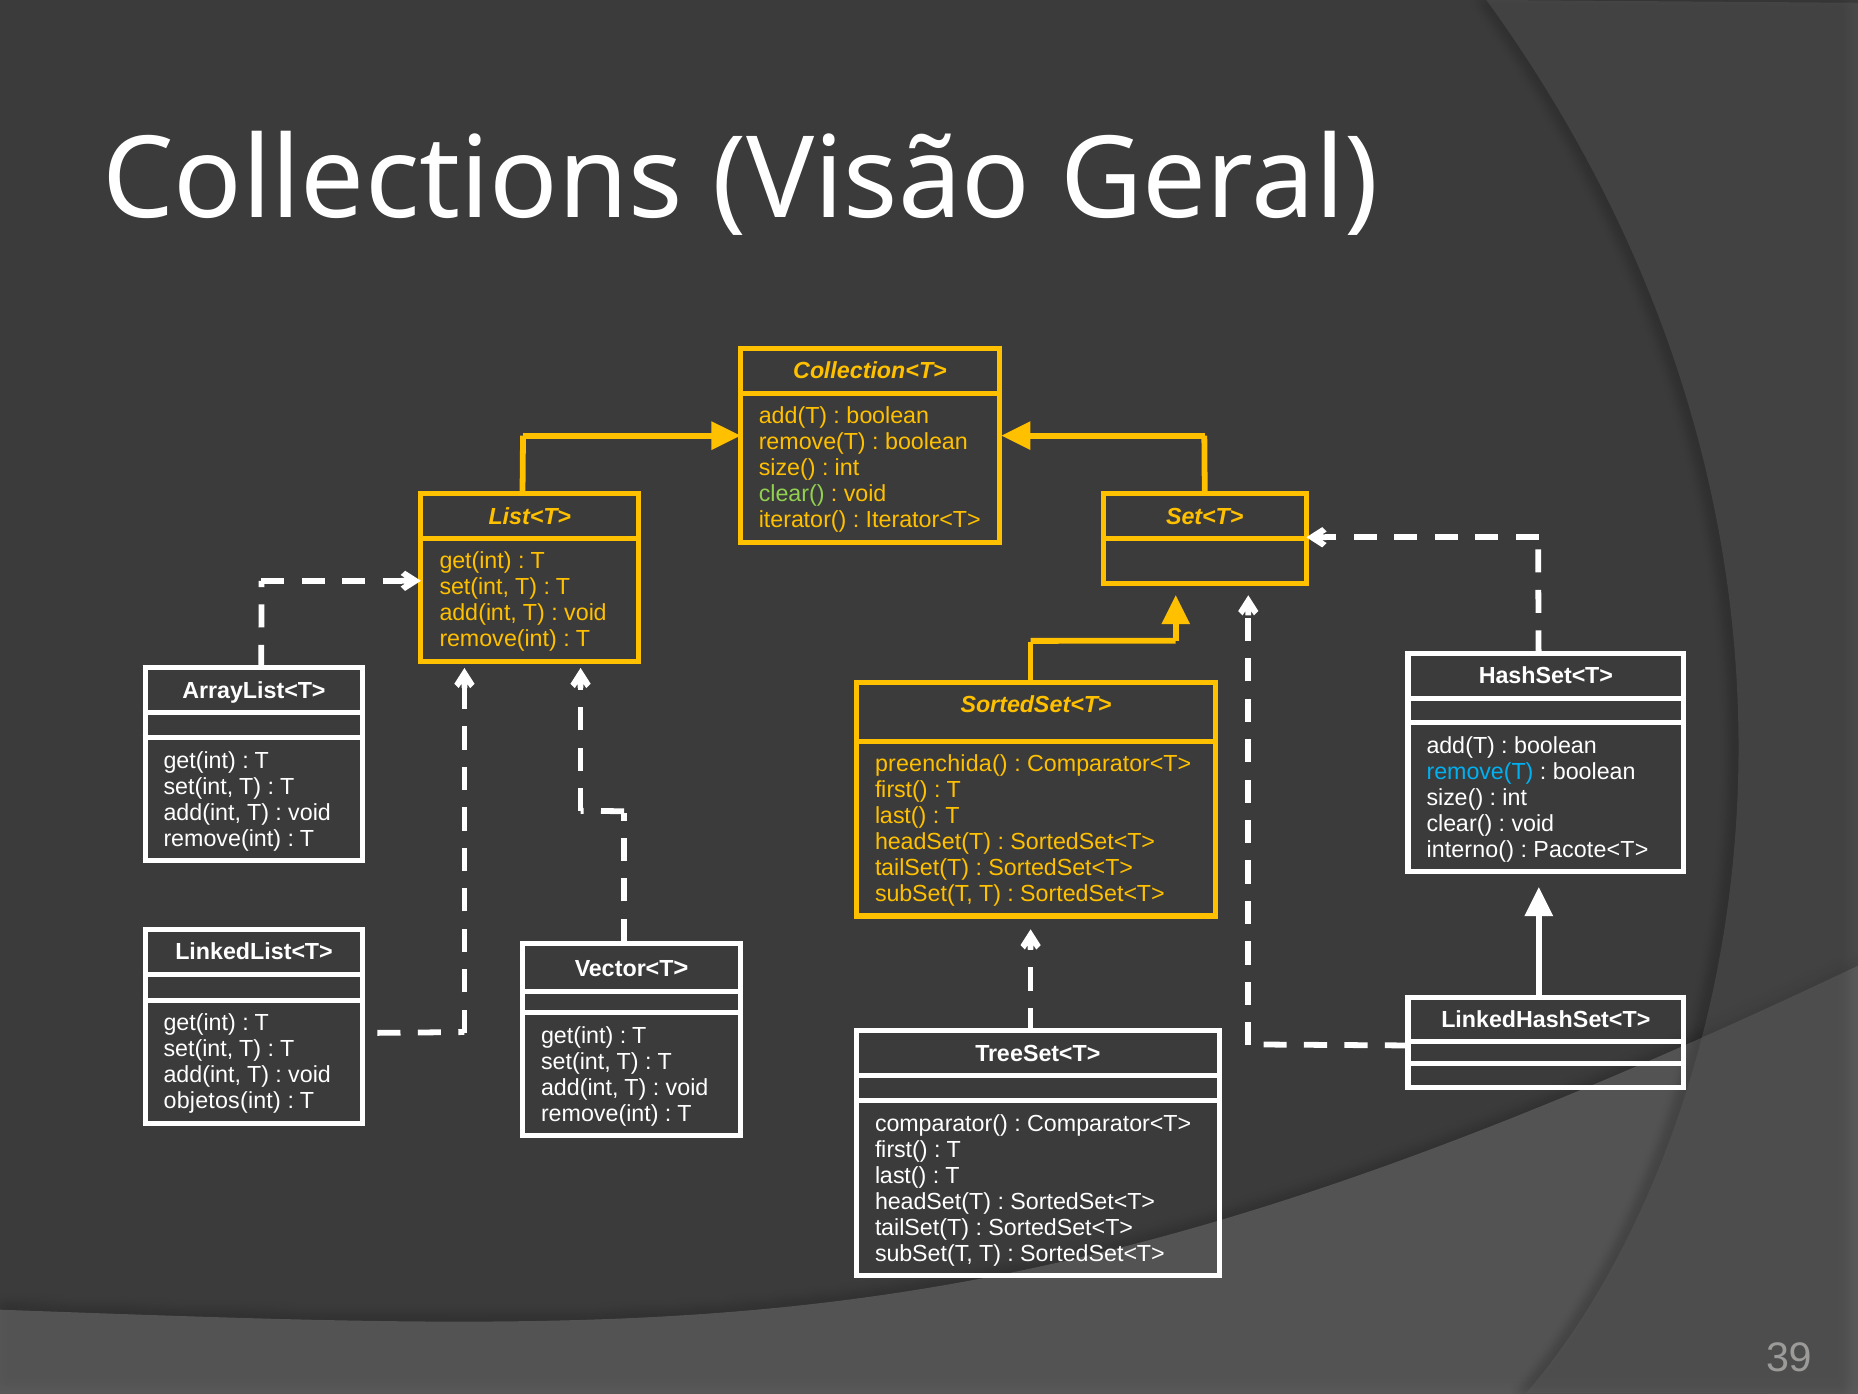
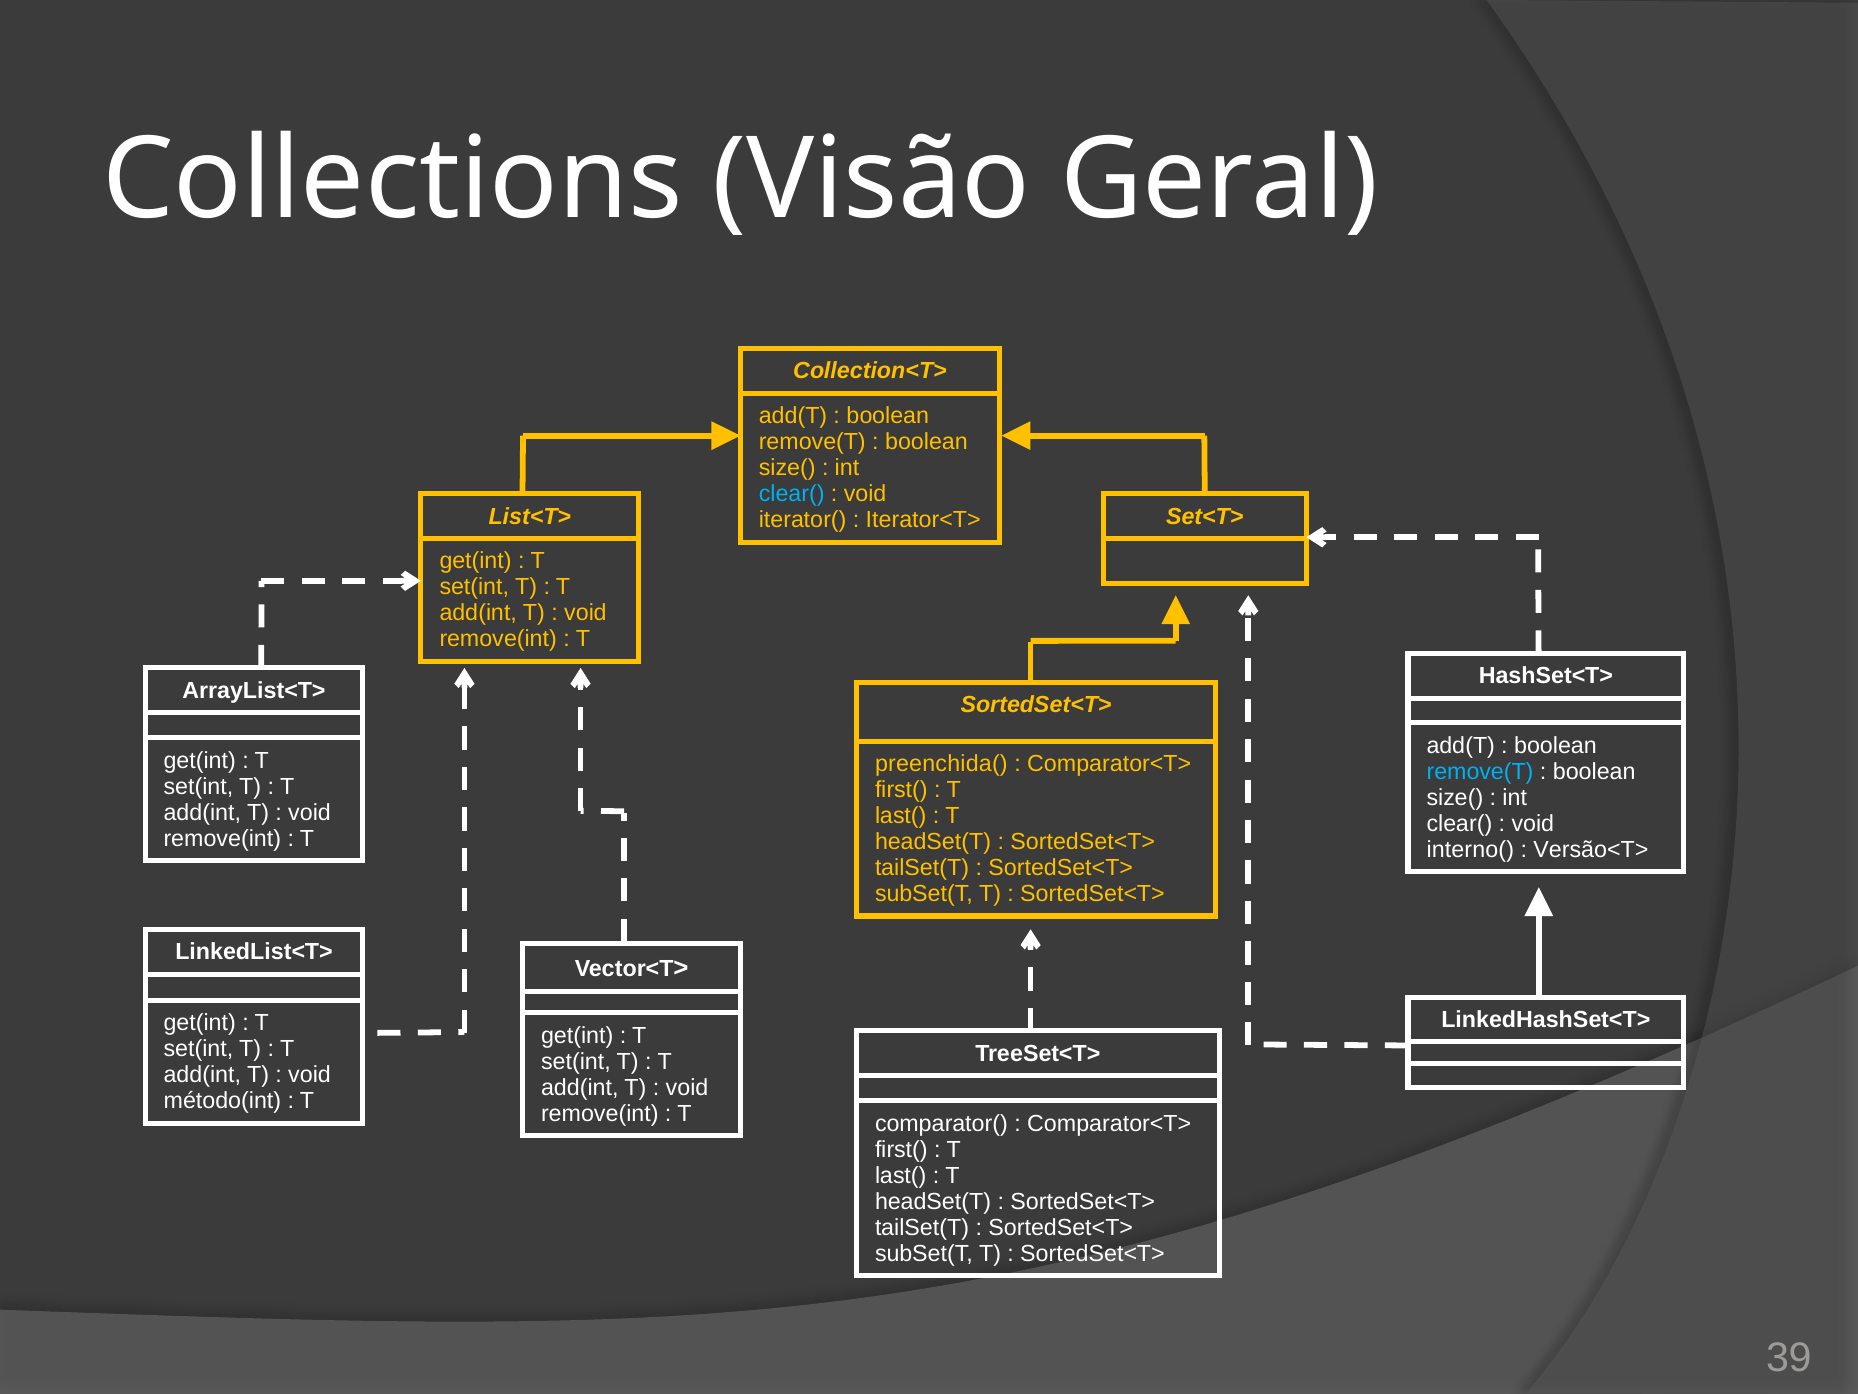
clear( colour: light green -> light blue (792, 494)
Pacote<T>: Pacote<T> -> Versão<T> (1591, 849)
objetos(int: objetos(int -> método(int (222, 1101)
